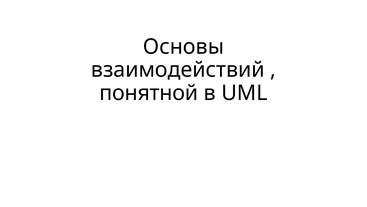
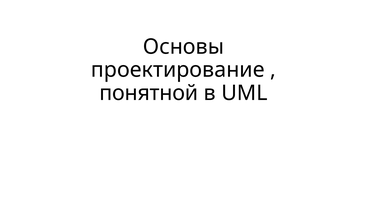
взаимодействий: взаимодействий -> проектирование (178, 70)
